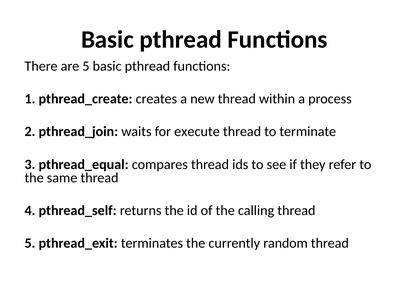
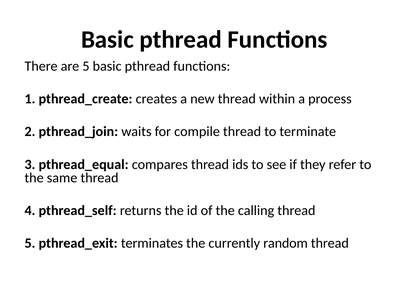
execute: execute -> compile (197, 132)
